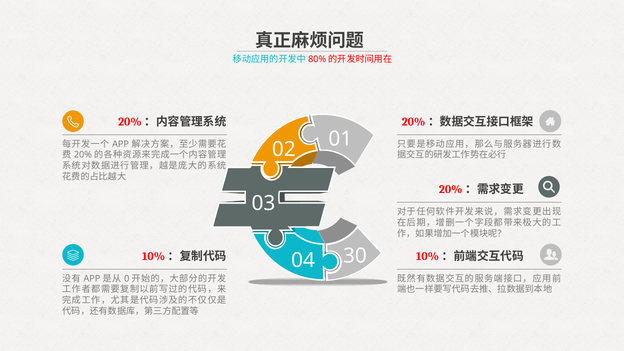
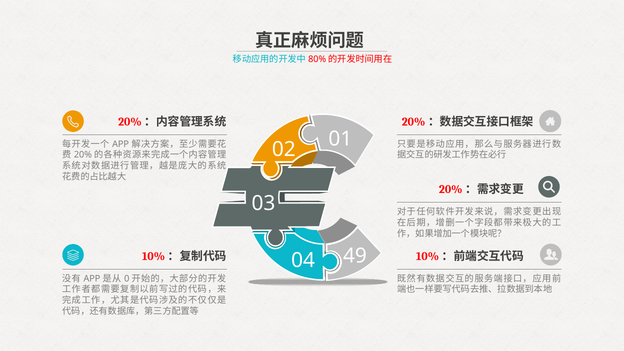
30: 30 -> 49 (355, 256)
